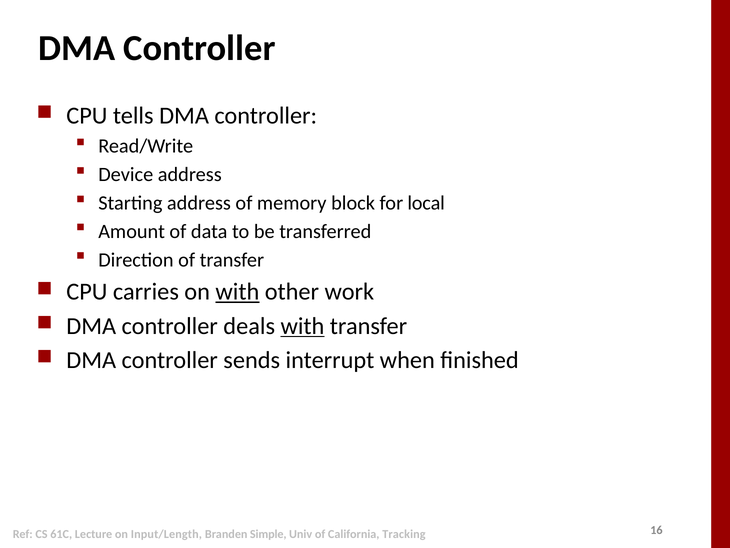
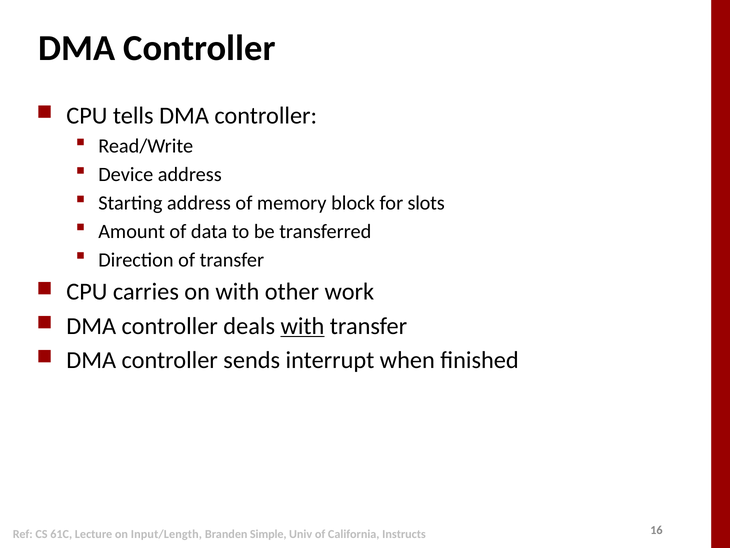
local: local -> slots (426, 203)
with underline: present -> none (237, 292)
Tracking: Tracking -> Instructs (404, 534)
